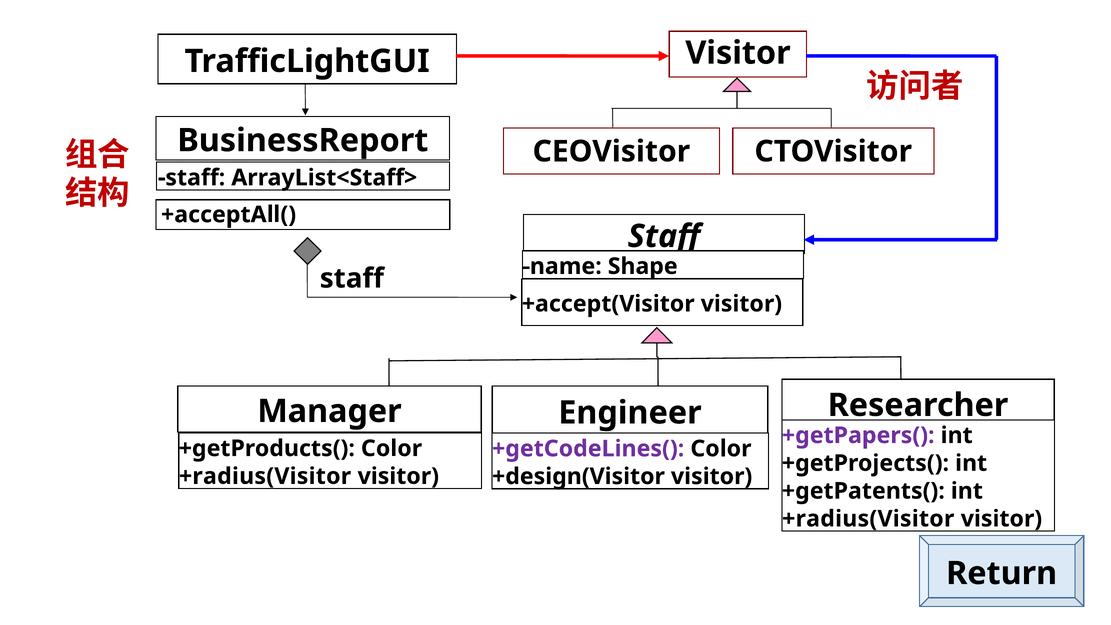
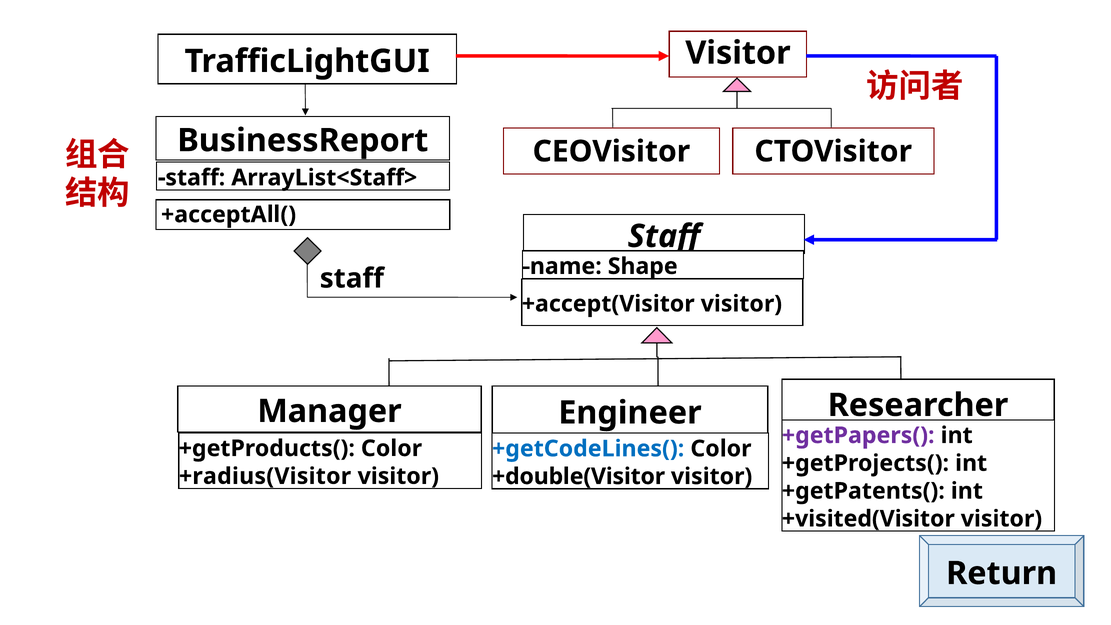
+getCodeLines( colour: purple -> blue (588, 449)
+design(Visitor: +design(Visitor -> +double(Visitor (579, 476)
+radius(Visitor: +radius(Visitor -> +visited(Visitor (868, 519)
